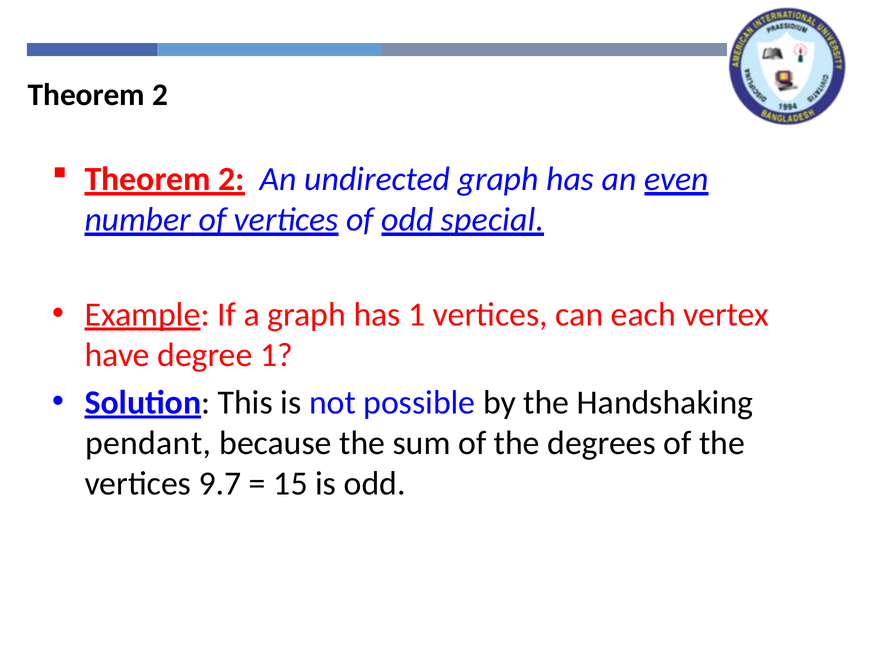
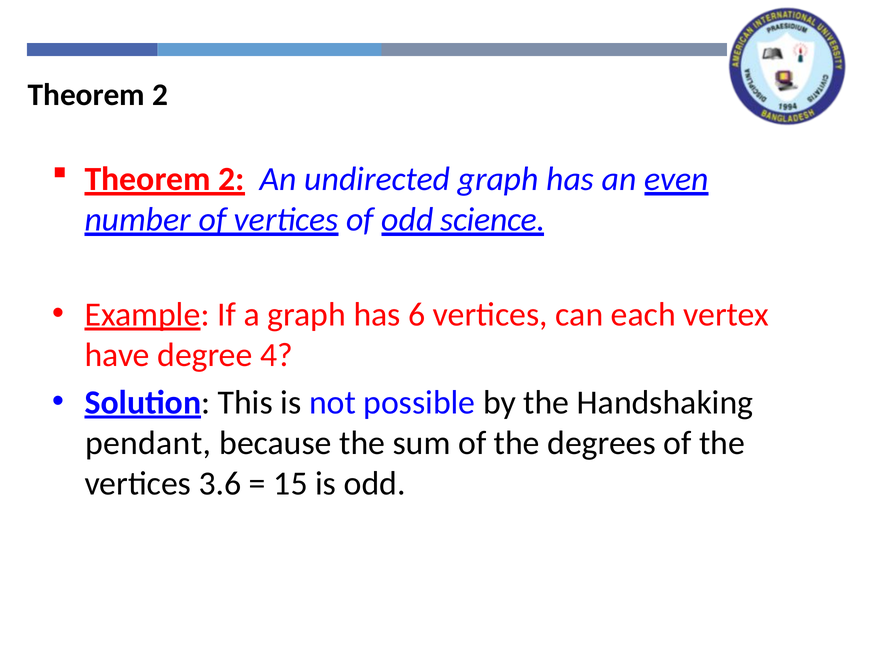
special: special -> science (493, 220)
has 1: 1 -> 6 (417, 314)
degree 1: 1 -> 4 (277, 355)
9.7: 9.7 -> 3.6 (220, 483)
